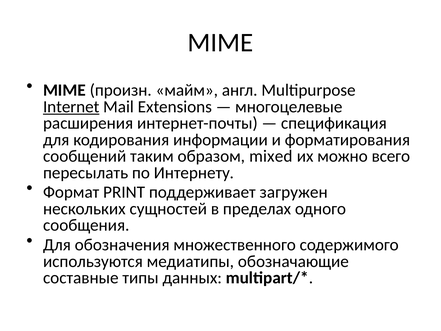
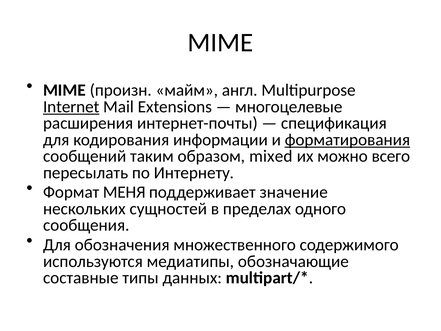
форматирования underline: none -> present (347, 140)
PRINT: PRINT -> МЕНЯ (124, 192)
загружен: загружен -> значение (294, 192)
